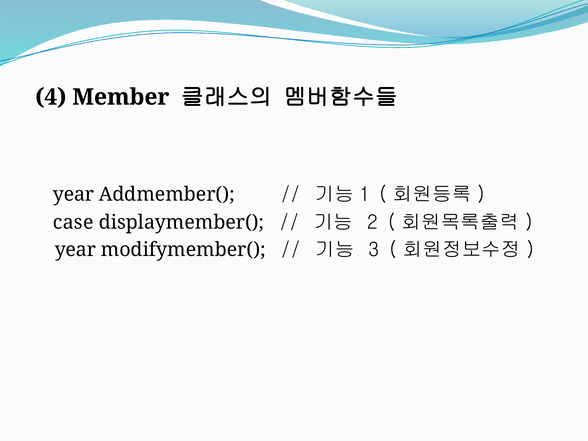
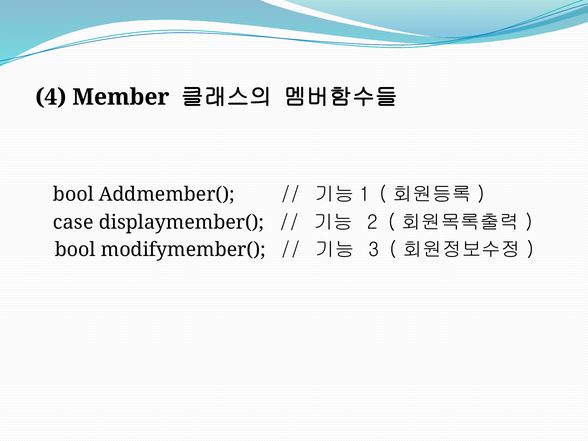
year: year -> bool (73, 194)
year: year -> bool (75, 250)
